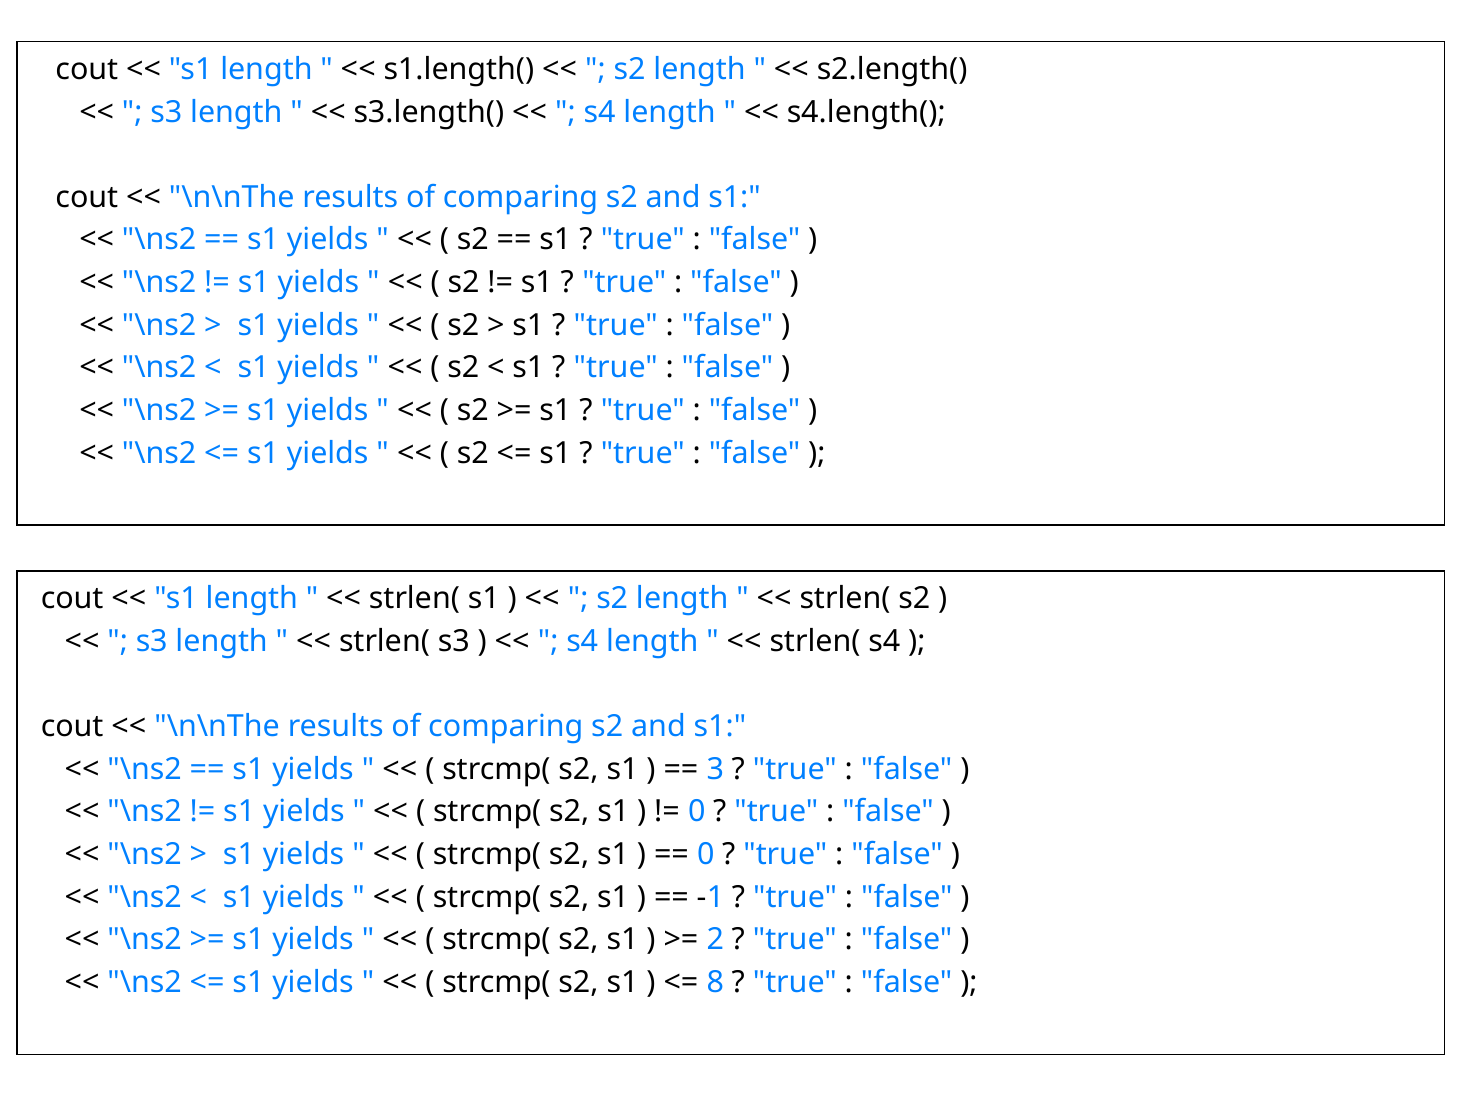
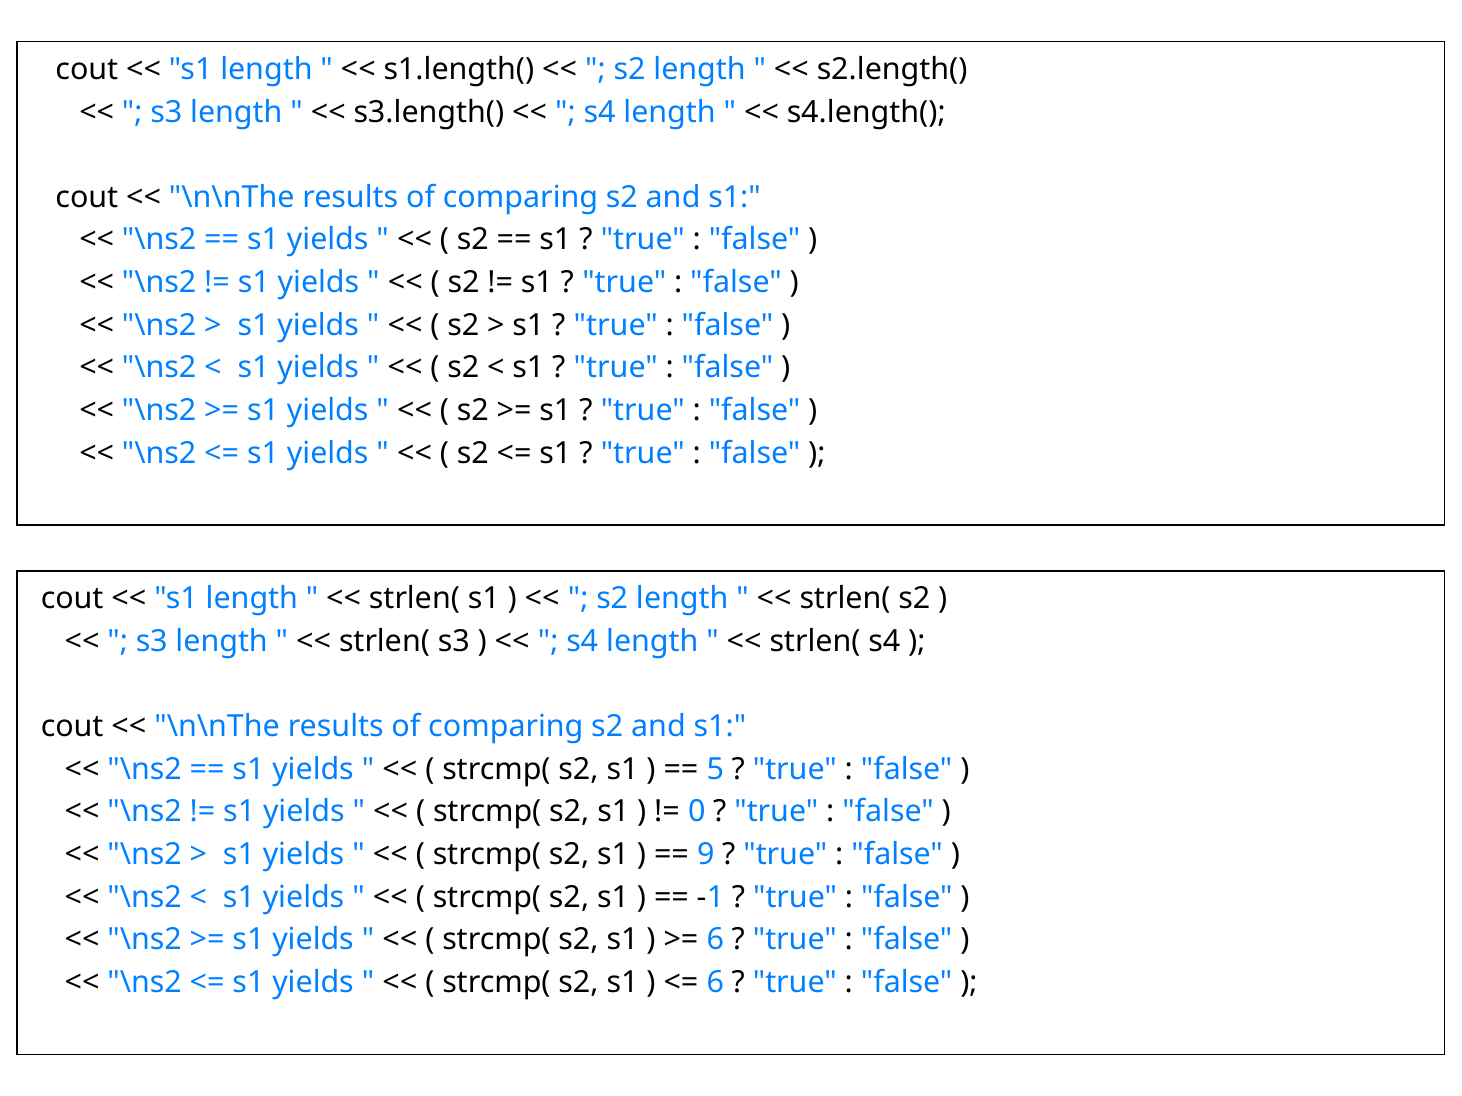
3: 3 -> 5 (715, 770)
0: 0 -> 9 (706, 855)
2: 2 -> 6 (715, 940)
8: 8 -> 6 (715, 983)
